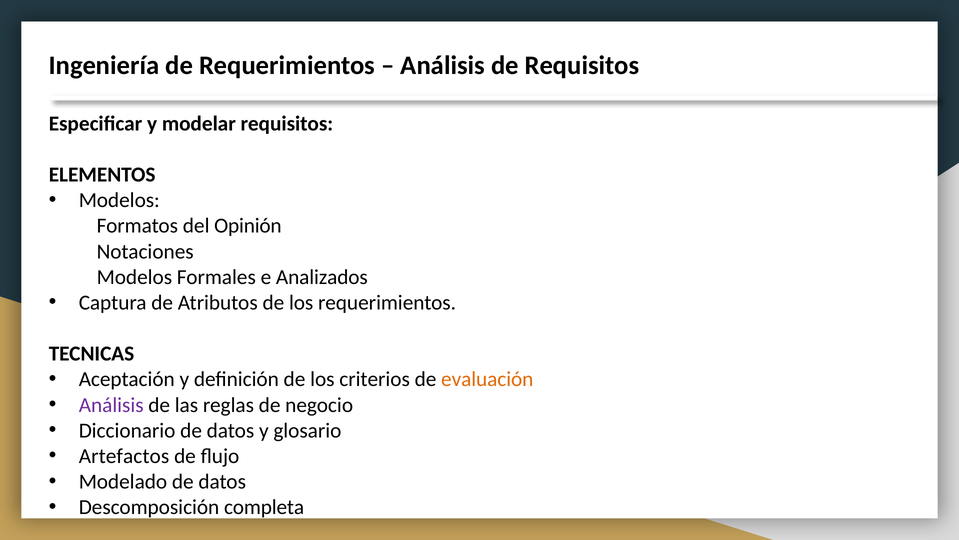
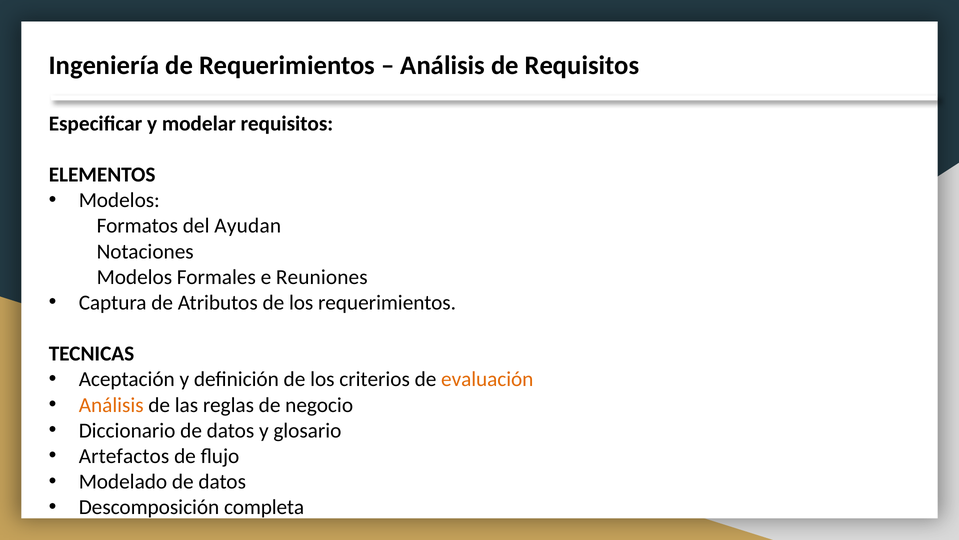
Opinión: Opinión -> Ayudan (248, 226)
Analizados: Analizados -> Reuniones (322, 277)
Análisis colour: purple -> orange (111, 405)
